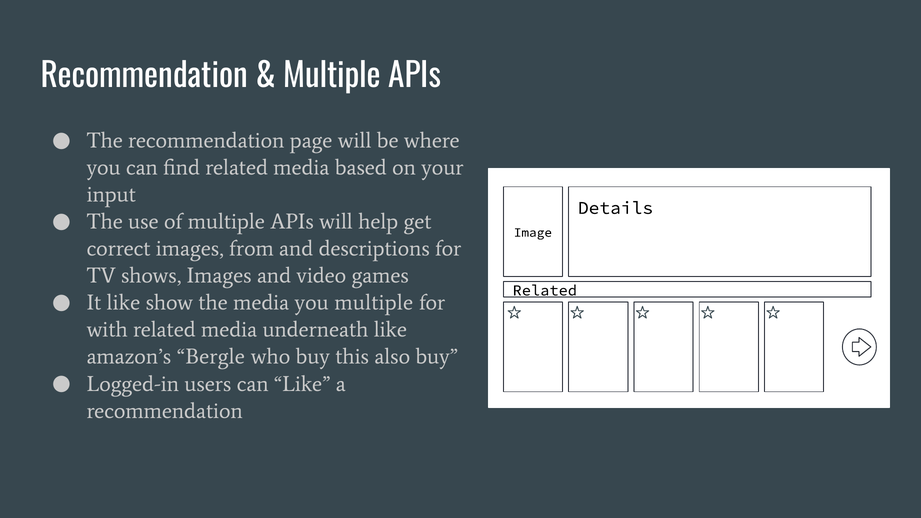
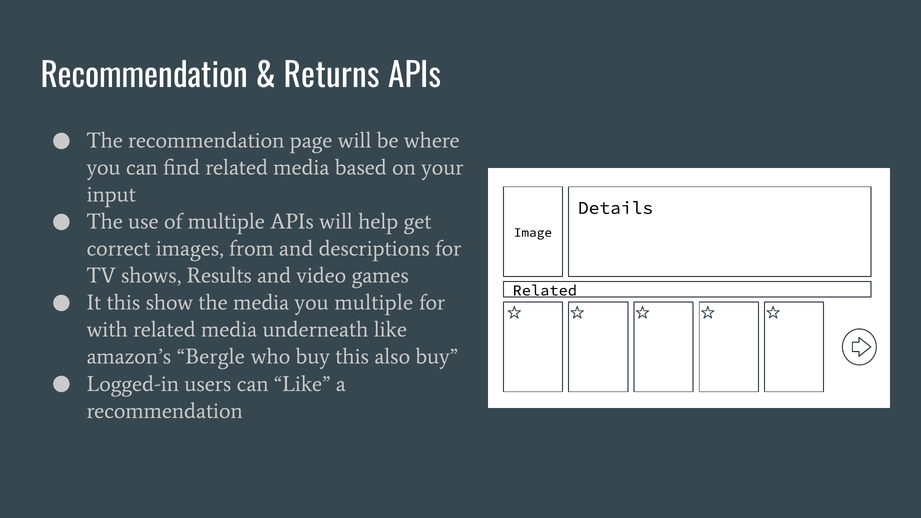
Multiple: Multiple -> Returns (332, 76)
shows Images: Images -> Results (219, 276)
It like: like -> this (123, 303)
